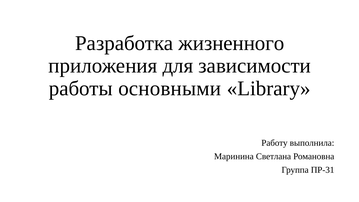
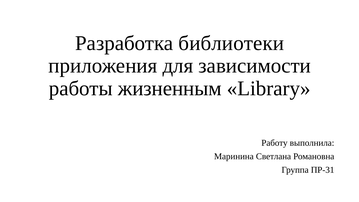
жизненного: жизненного -> библиотеки (231, 43)
основными: основными -> жизненным (170, 88)
